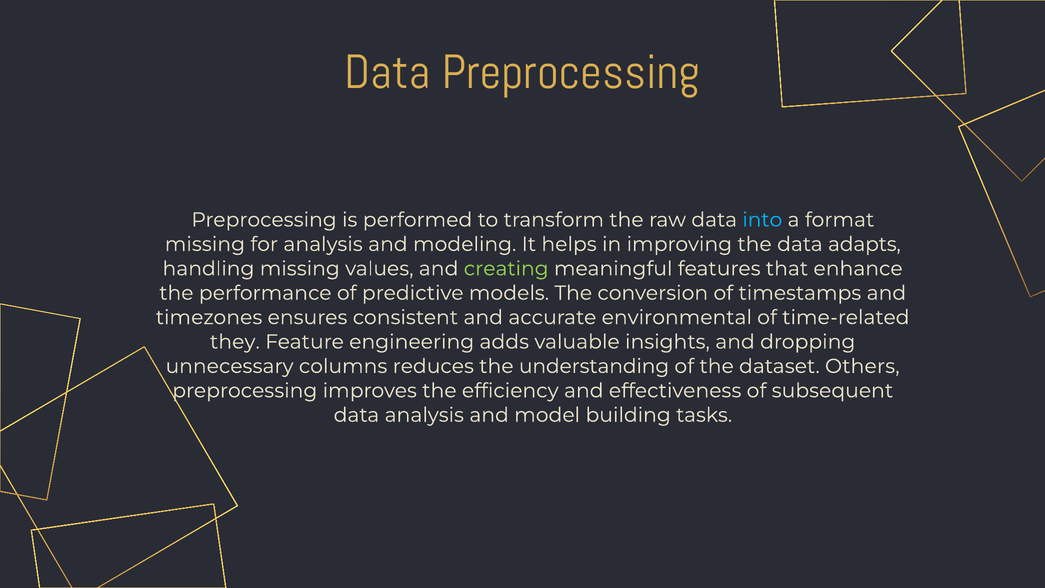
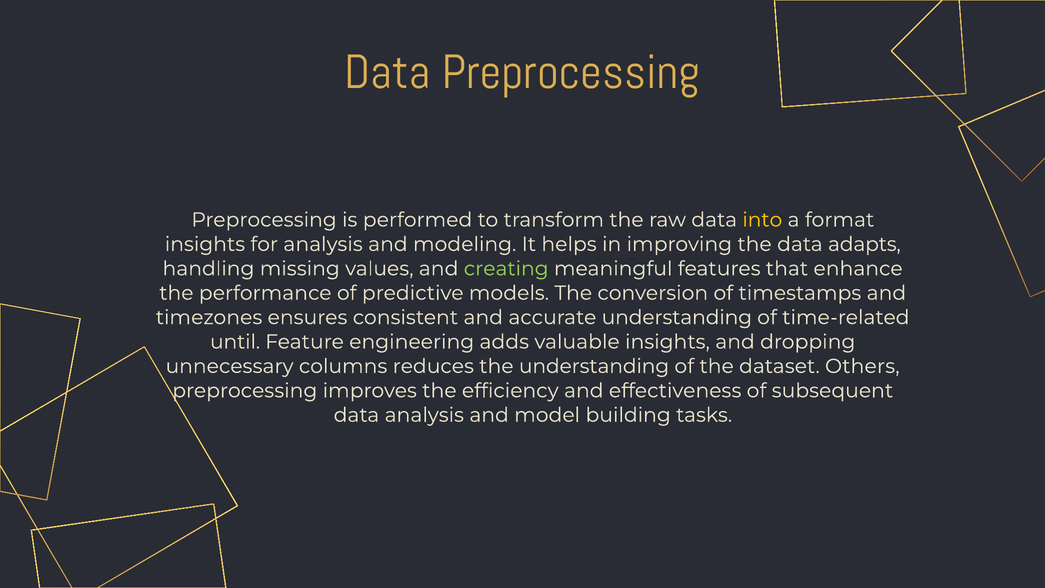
into colour: light blue -> yellow (762, 220)
missing: missing -> insights (205, 244)
accurate environmental: environmental -> understanding (677, 317)
they: they -> until (235, 342)
